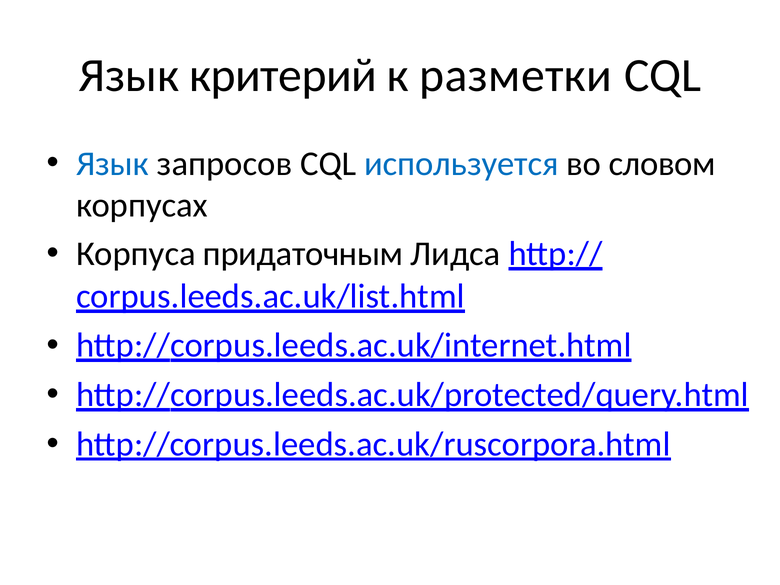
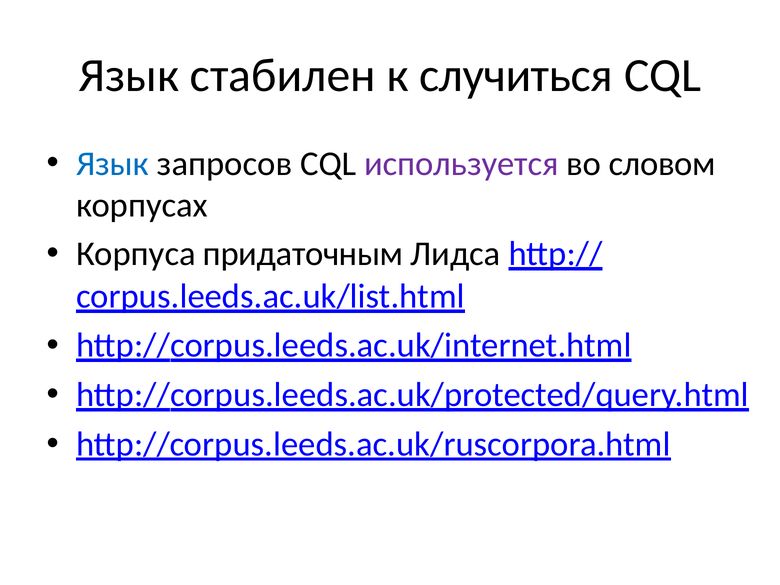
критерий: критерий -> стабилен (283, 76)
разметки: разметки -> случиться (516, 76)
используется colour: blue -> purple (461, 164)
